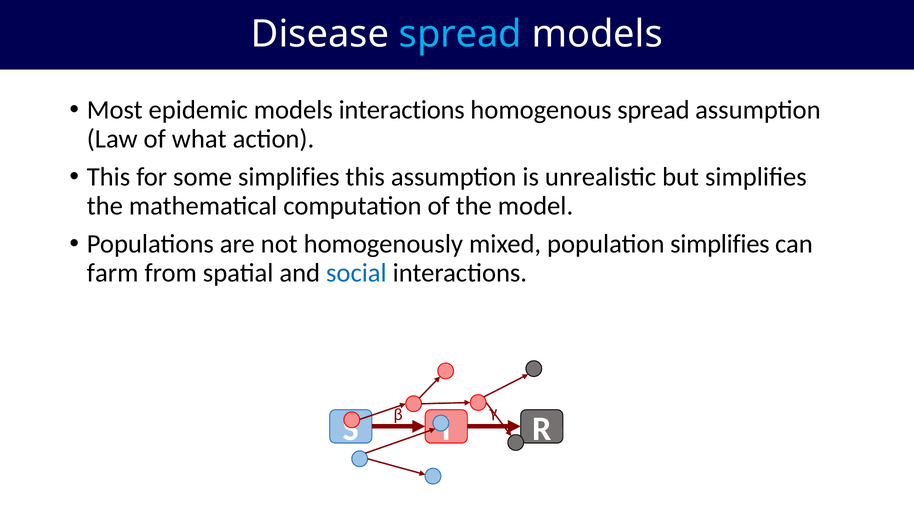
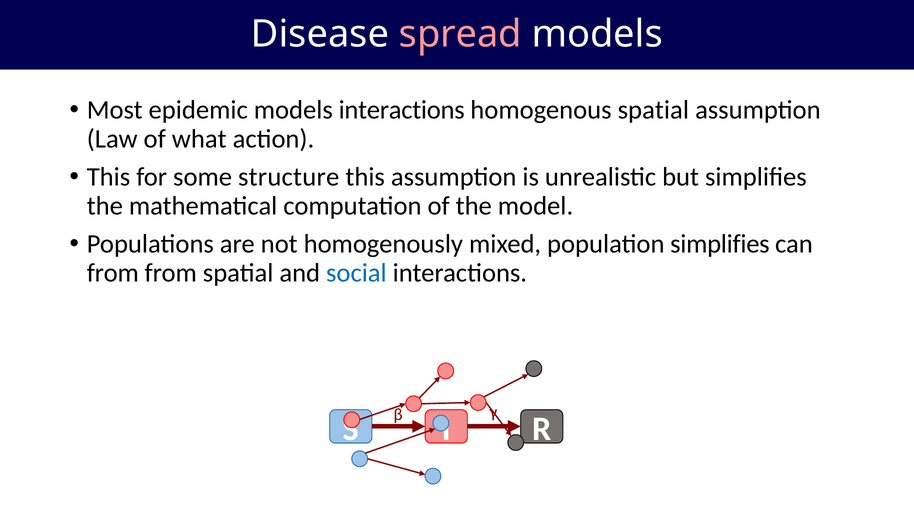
spread colour: light blue -> pink (460, 34)
homogenous spread: spread -> spatial (653, 110)
some simplifies: simplifies -> structure (289, 177)
farm: farm -> from (113, 273)
